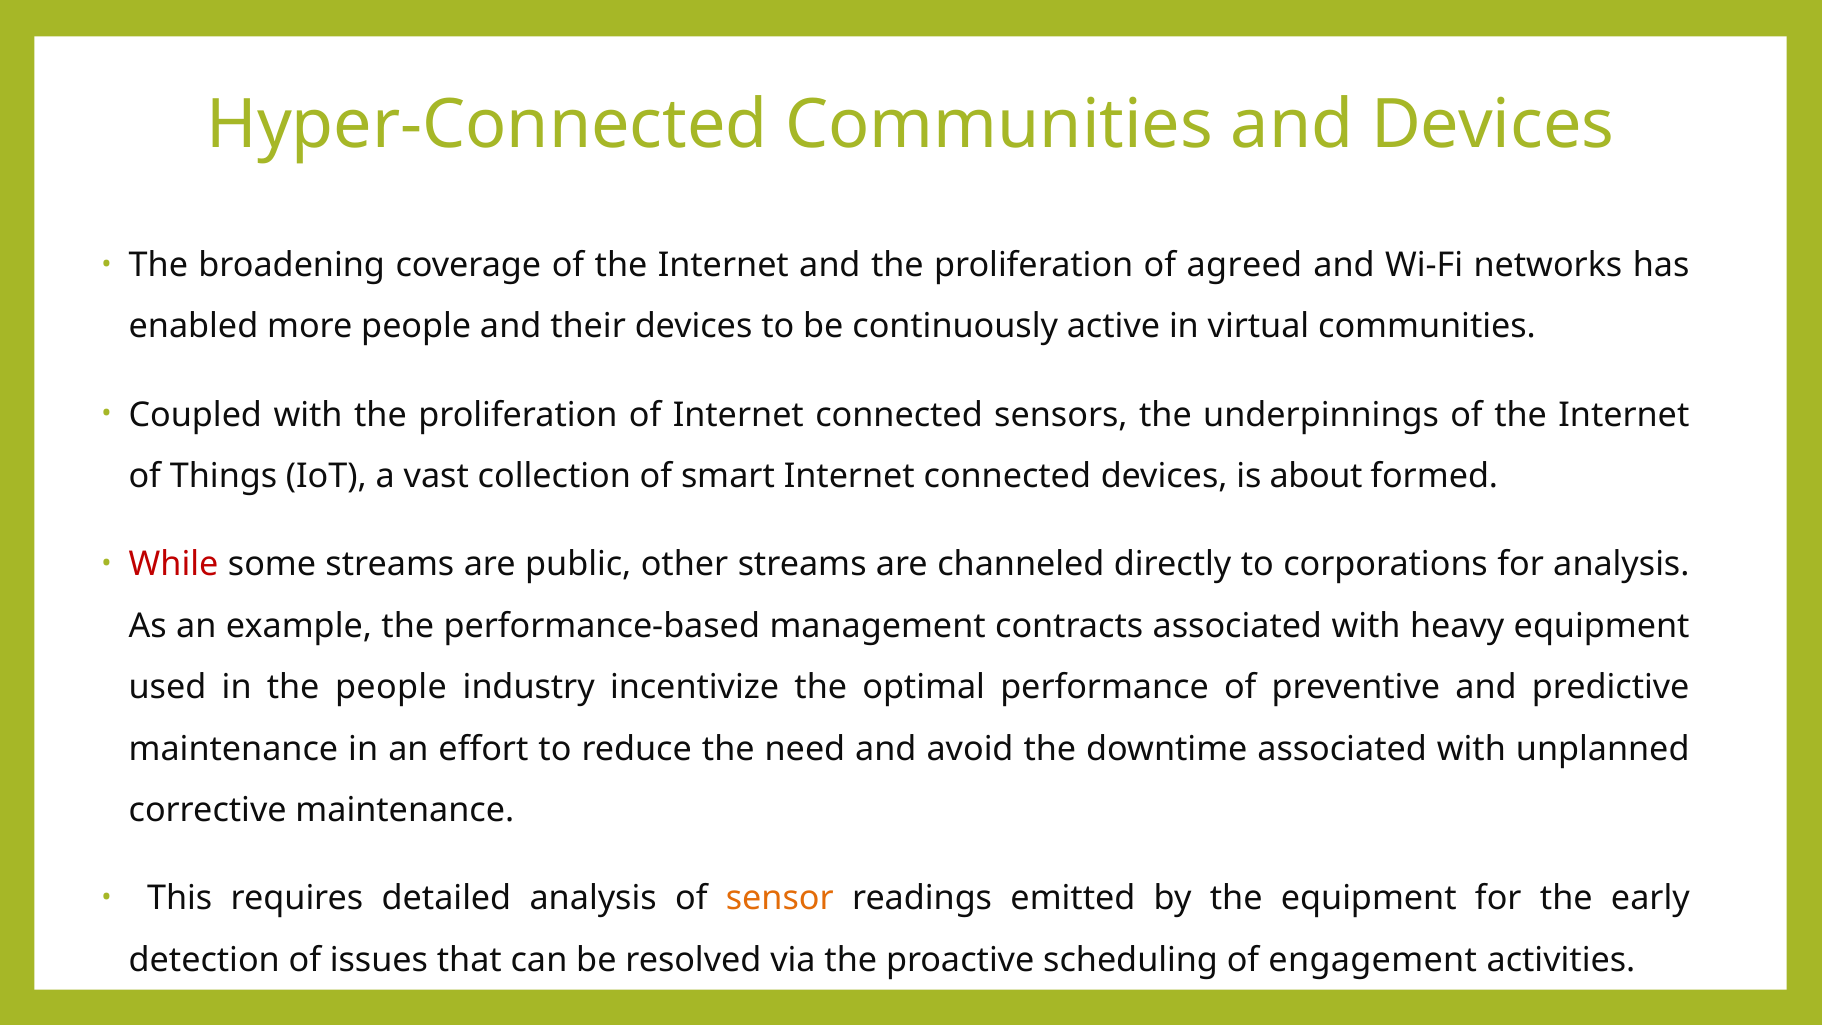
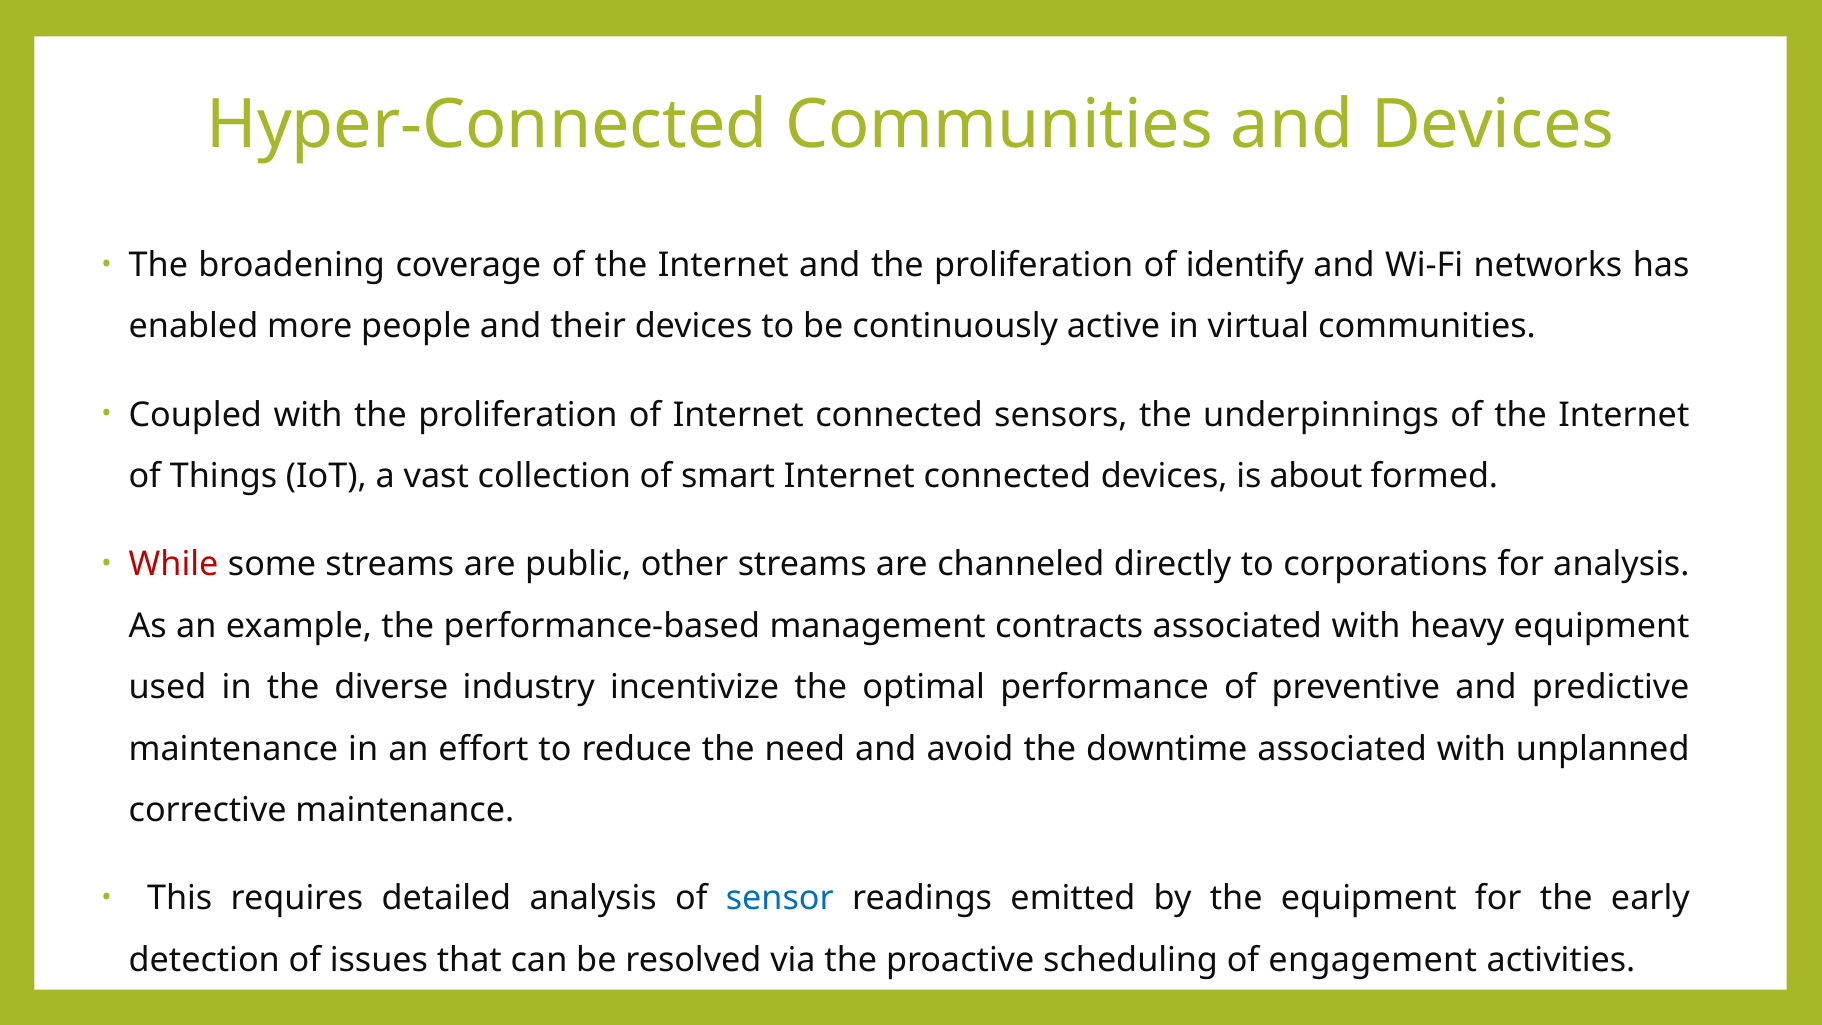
agreed: agreed -> identify (1245, 265)
the people: people -> diverse (391, 687)
sensor colour: orange -> blue (780, 898)
